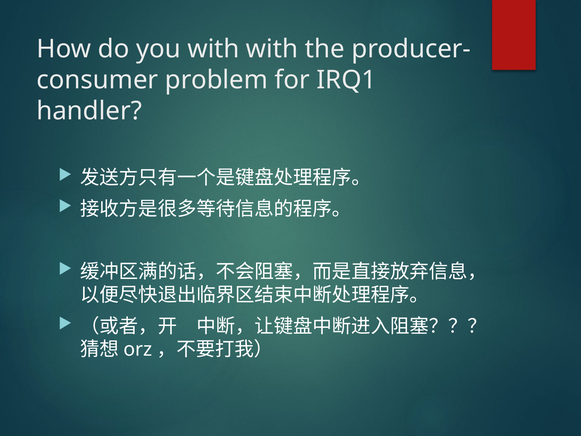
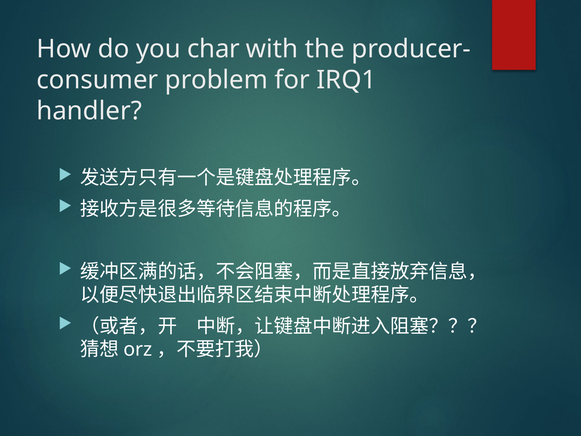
you with: with -> char (214, 49)
